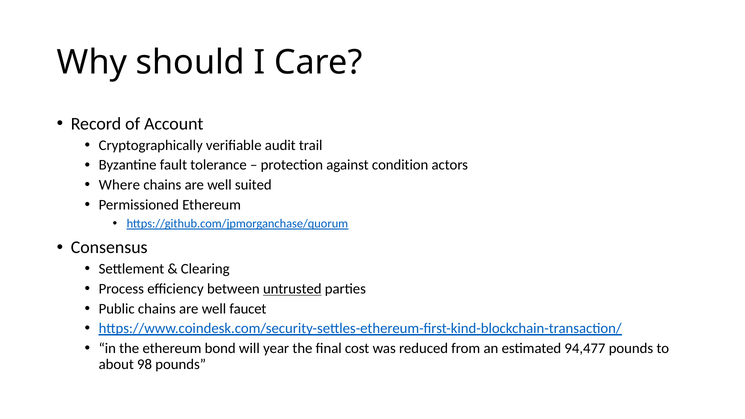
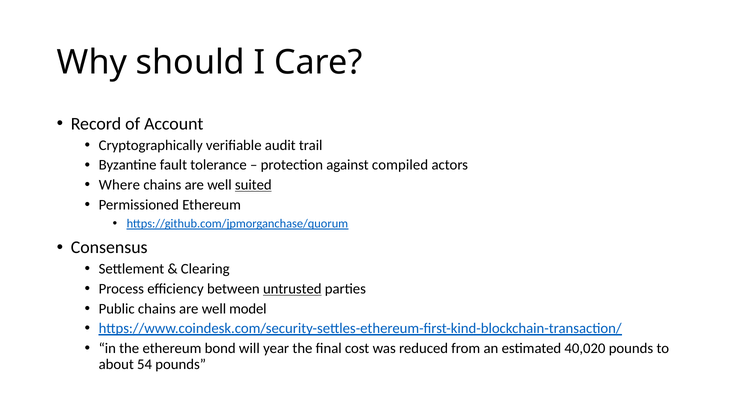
condition: condition -> compiled (400, 165)
suited underline: none -> present (253, 185)
faucet: faucet -> model (248, 309)
94,477: 94,477 -> 40,020 (585, 348)
98: 98 -> 54 (145, 364)
